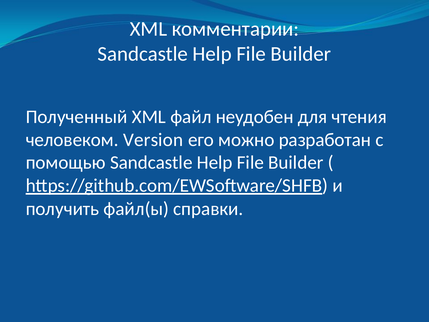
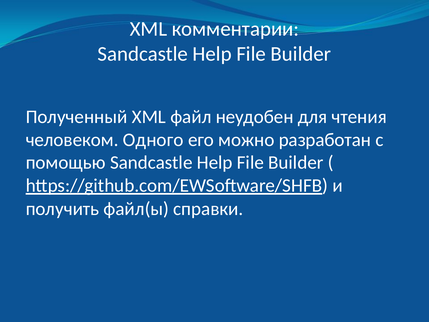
Version: Version -> Одного (153, 140)
